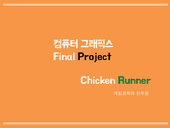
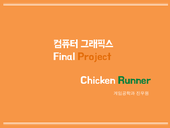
Project colour: black -> orange (95, 56)
